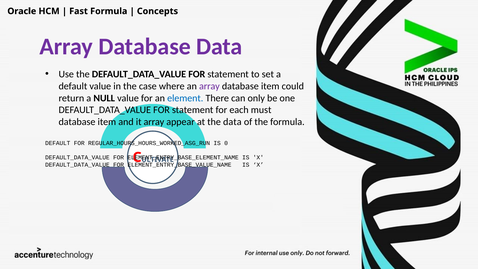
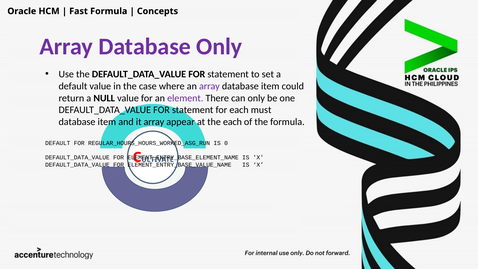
Database Data: Data -> Only (219, 46)
element colour: blue -> purple (185, 98)
the data: data -> each (232, 122)
